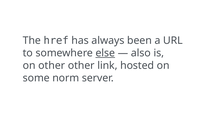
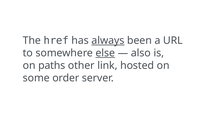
always underline: none -> present (108, 41)
on other: other -> paths (52, 66)
norm: norm -> order (66, 78)
